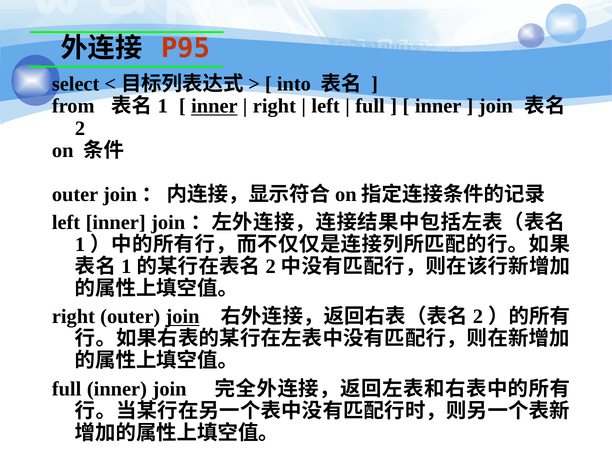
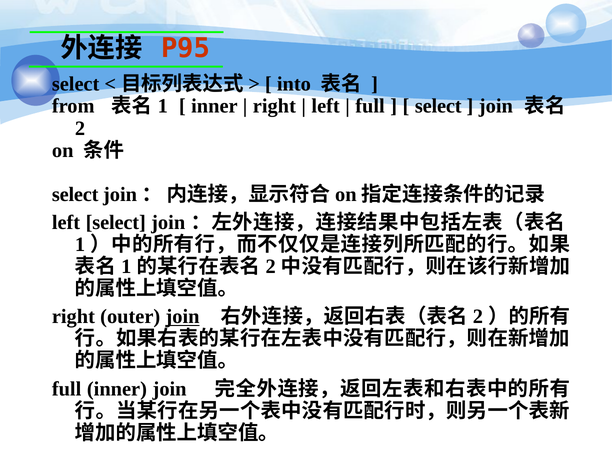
inner underline: present -> none (214, 106)
inner: inner -> select (438, 106)
outer: outer -> select (75, 194)
left inner: inner -> select (116, 222)
